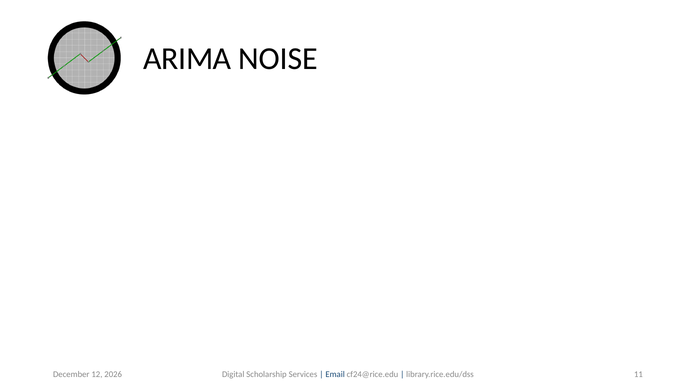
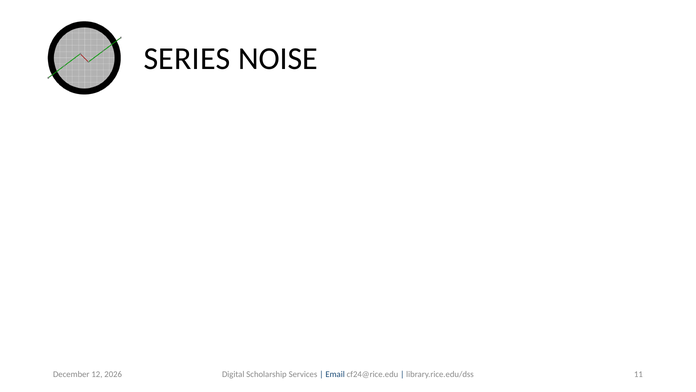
ARIMA: ARIMA -> SERIES (187, 58)
